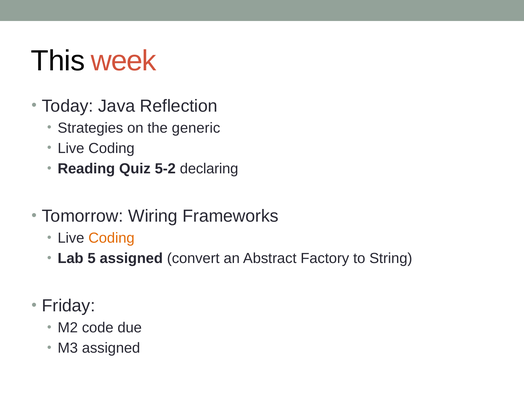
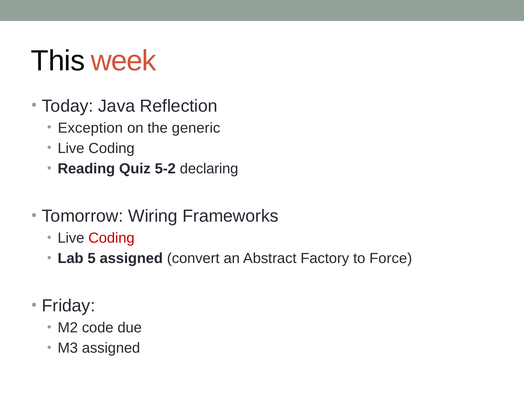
Strategies: Strategies -> Exception (90, 128)
Coding colour: orange -> red (111, 238)
String: String -> Force (391, 258)
